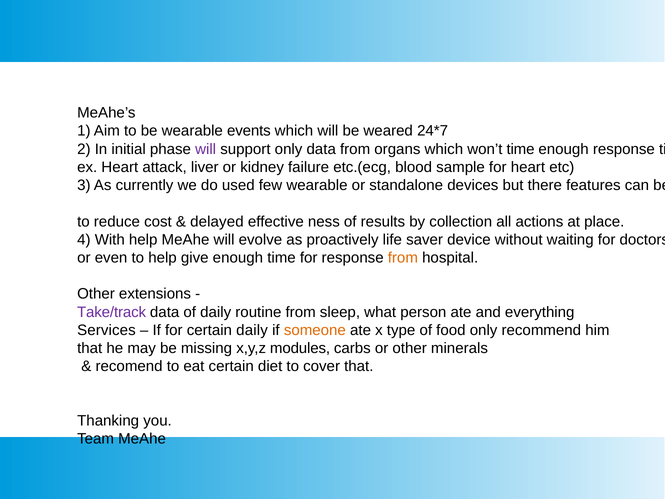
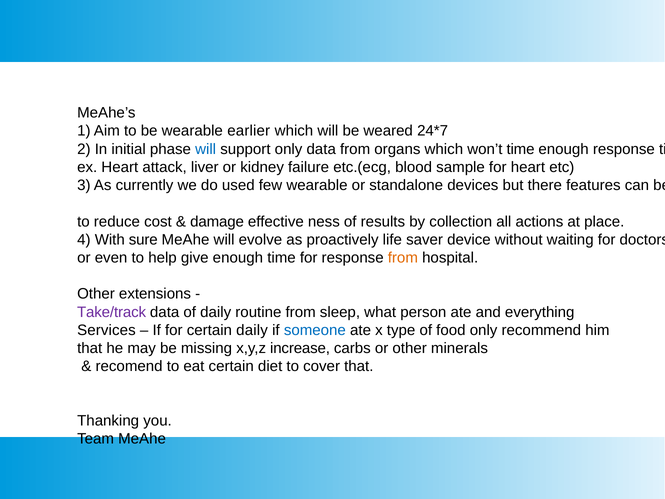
events: events -> earlier (249, 131)
will colour: purple -> blue (206, 149)
delayed: delayed -> damage (217, 221)
With help: help -> sure (143, 239)
someone colour: orange -> blue (315, 330)
modules: modules -> increase (300, 348)
